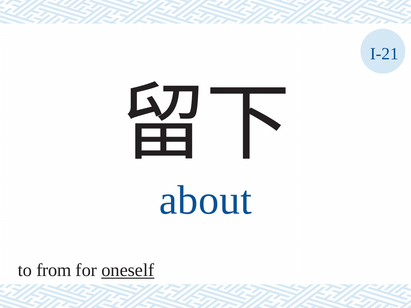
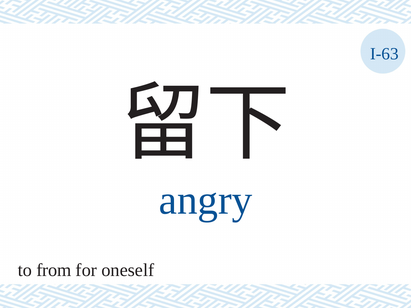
I-21: I-21 -> I-63 (384, 54)
about: about -> angry (206, 201)
oneself underline: present -> none (128, 270)
